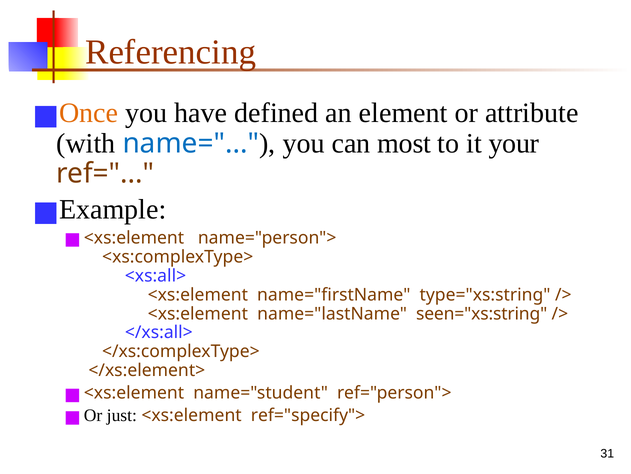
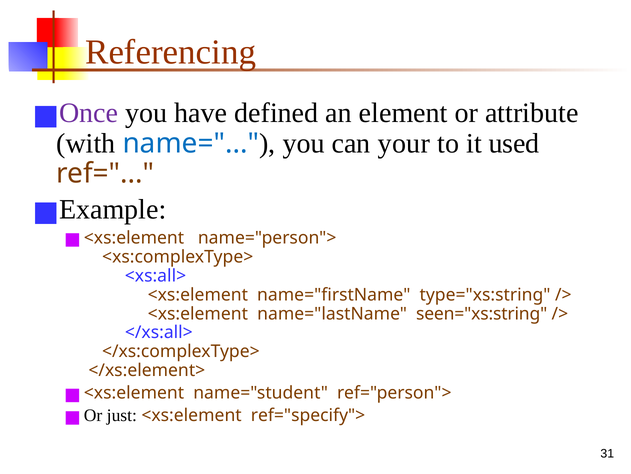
Once colour: orange -> purple (89, 113)
most: most -> your (404, 143)
your: your -> used (514, 143)
